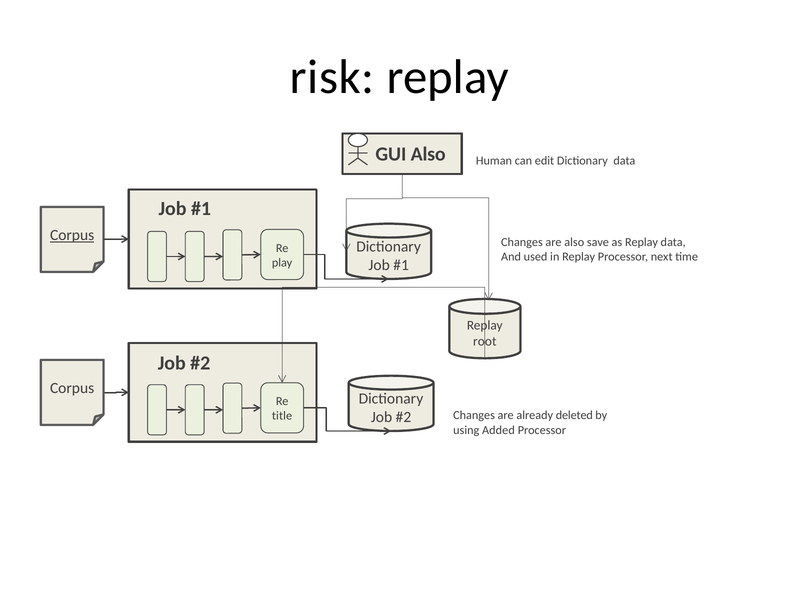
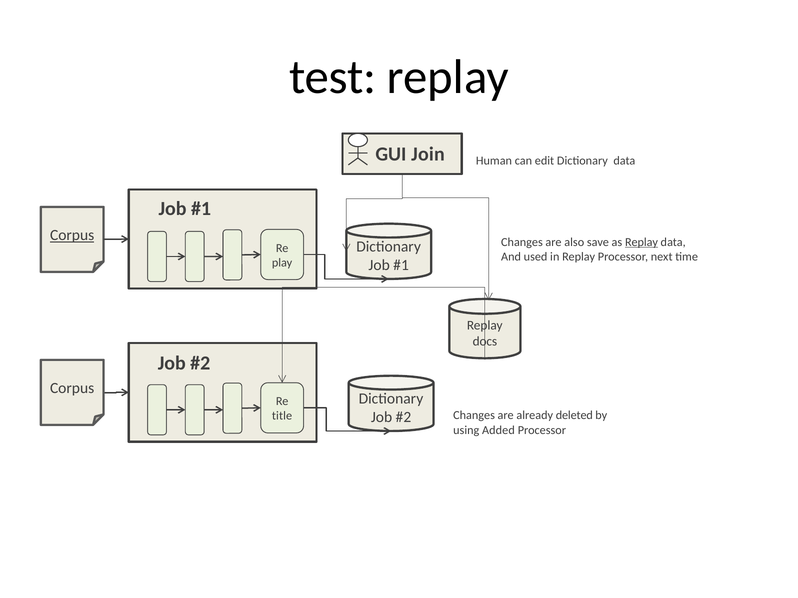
risk: risk -> test (333, 77)
GUI Also: Also -> Join (428, 154)
Replay underline: none -> present (641, 242)
root: root -> docs (485, 341)
